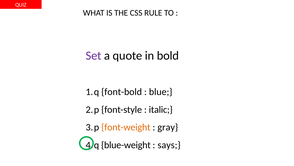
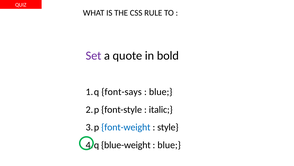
font-bold: font-bold -> font-says (122, 92)
font-weight colour: orange -> blue (126, 127)
gray: gray -> style (168, 127)
says: says -> blue (169, 144)
